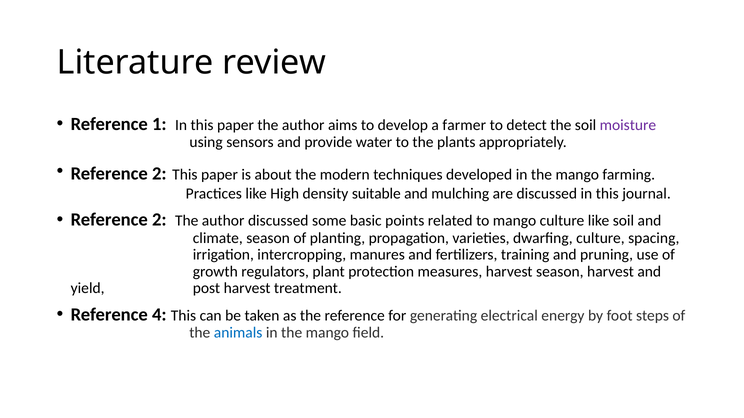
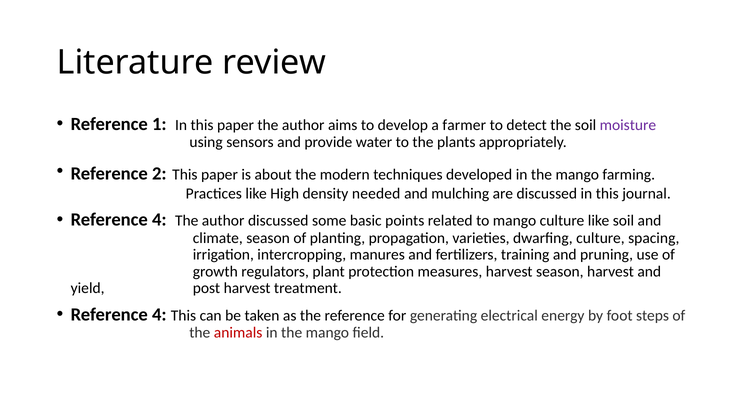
suitable: suitable -> needed (376, 194)
2: 2 -> 4 (159, 220)
animals colour: blue -> red (238, 333)
